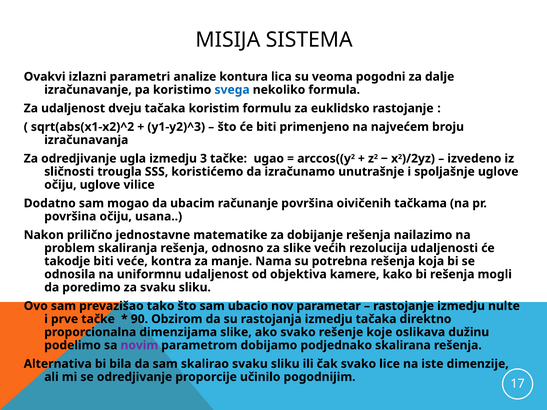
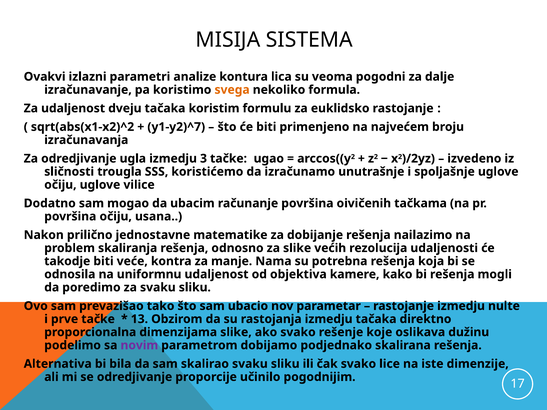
svega colour: blue -> orange (232, 90)
y1-y2)^3: y1-y2)^3 -> y1-y2)^7 (176, 127)
90: 90 -> 13 (139, 319)
